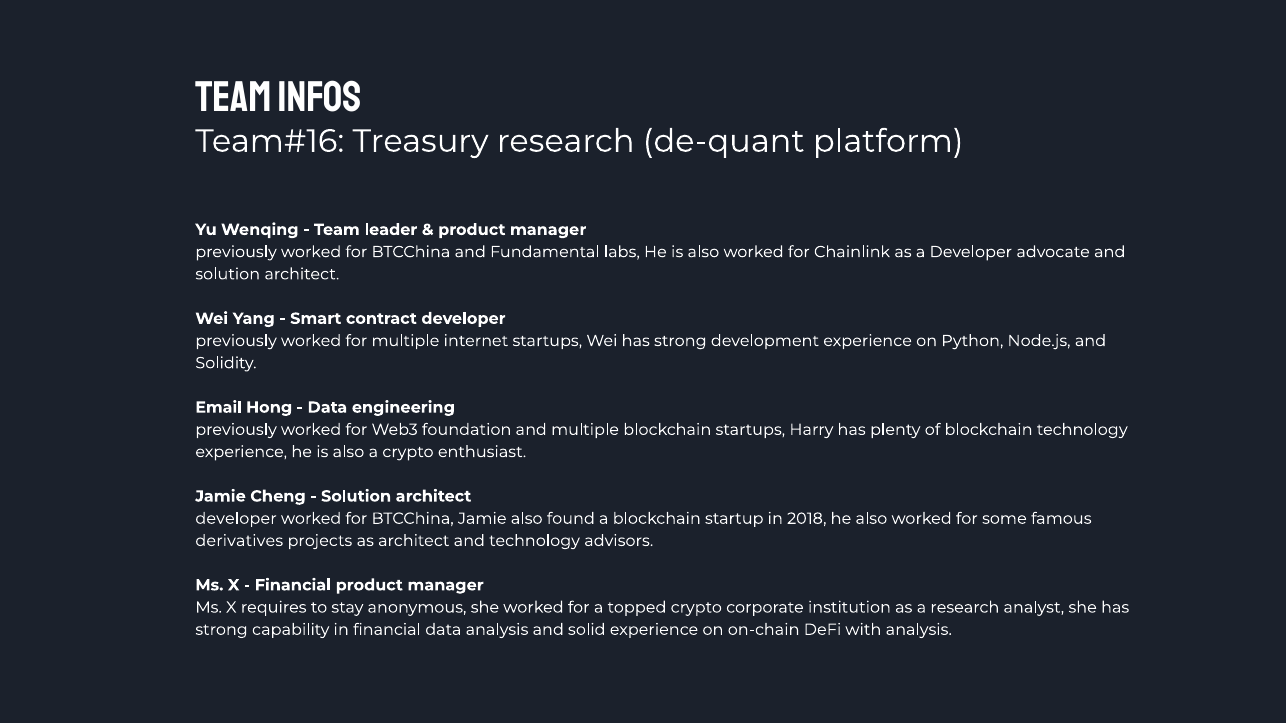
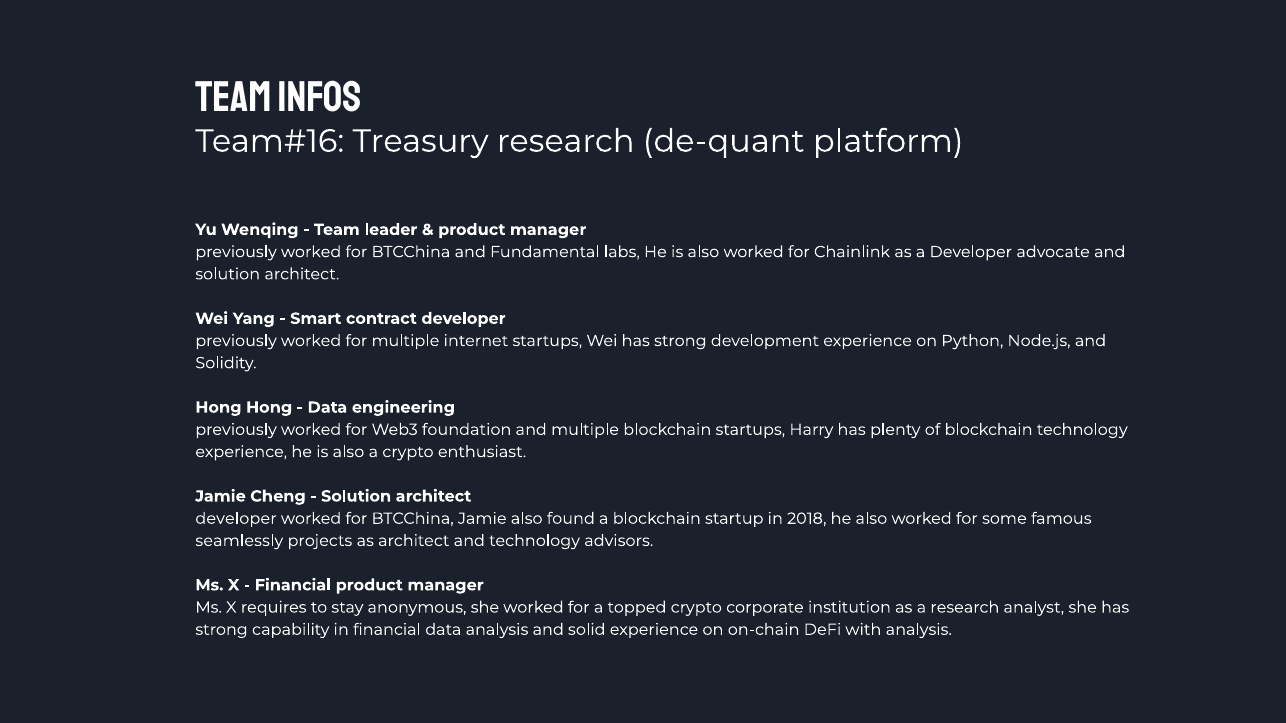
Email: Email -> Hong (218, 408)
derivatives: derivatives -> seamlessly (239, 541)
